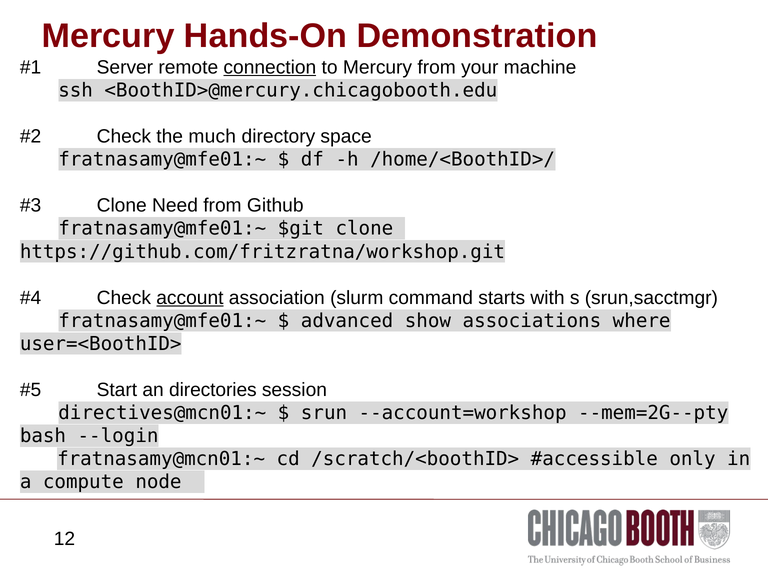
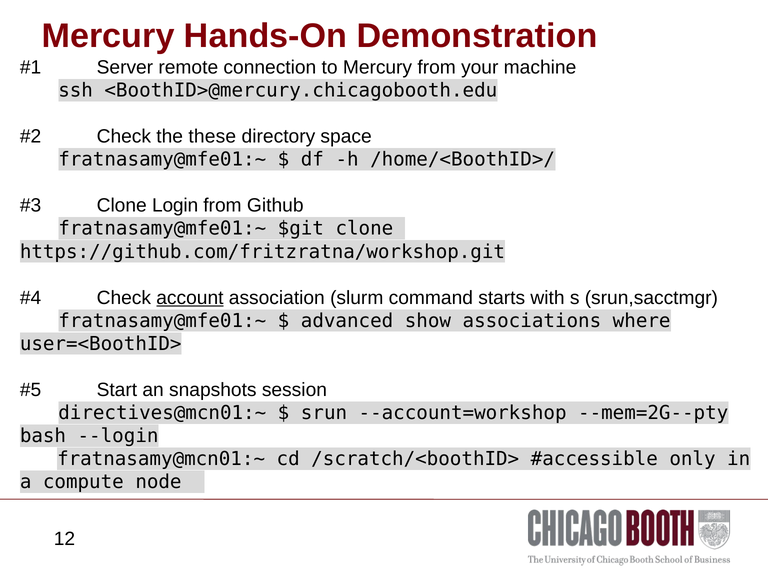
connection underline: present -> none (270, 67)
much: much -> these (212, 137)
Need: Need -> Login (175, 206)
directories: directories -> snapshots (213, 390)
